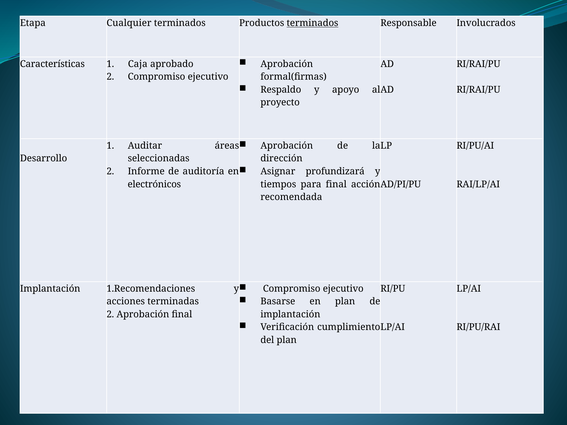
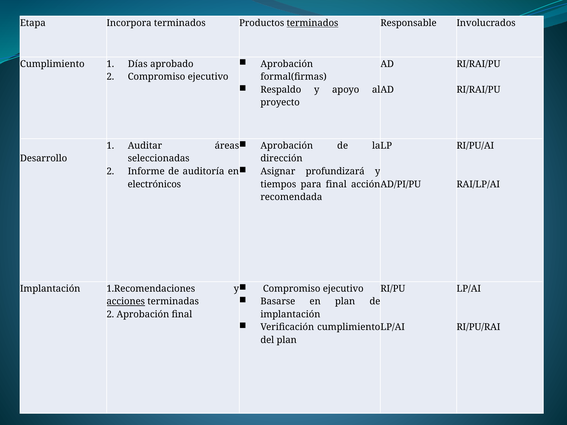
Cualquier: Cualquier -> Incorpora (129, 23)
Características: Características -> Cumplimiento (52, 64)
Caja: Caja -> Días (138, 64)
acciones underline: none -> present (126, 302)
